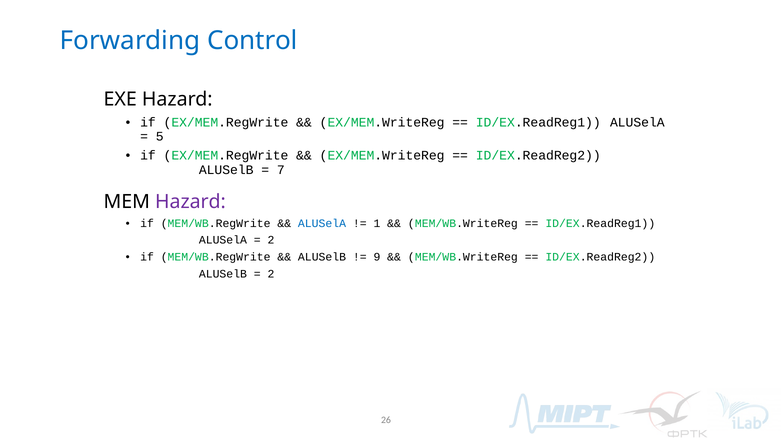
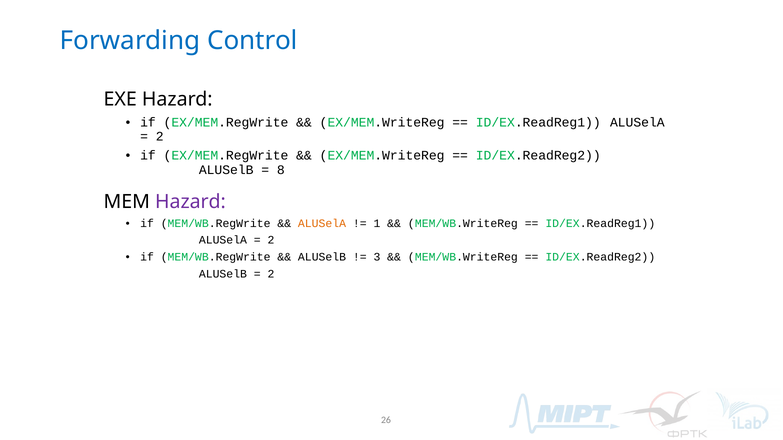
5: 5 -> 2 (160, 137)
7: 7 -> 8 (281, 170)
ALUSelA colour: blue -> orange (322, 224)
9: 9 -> 3 (377, 257)
